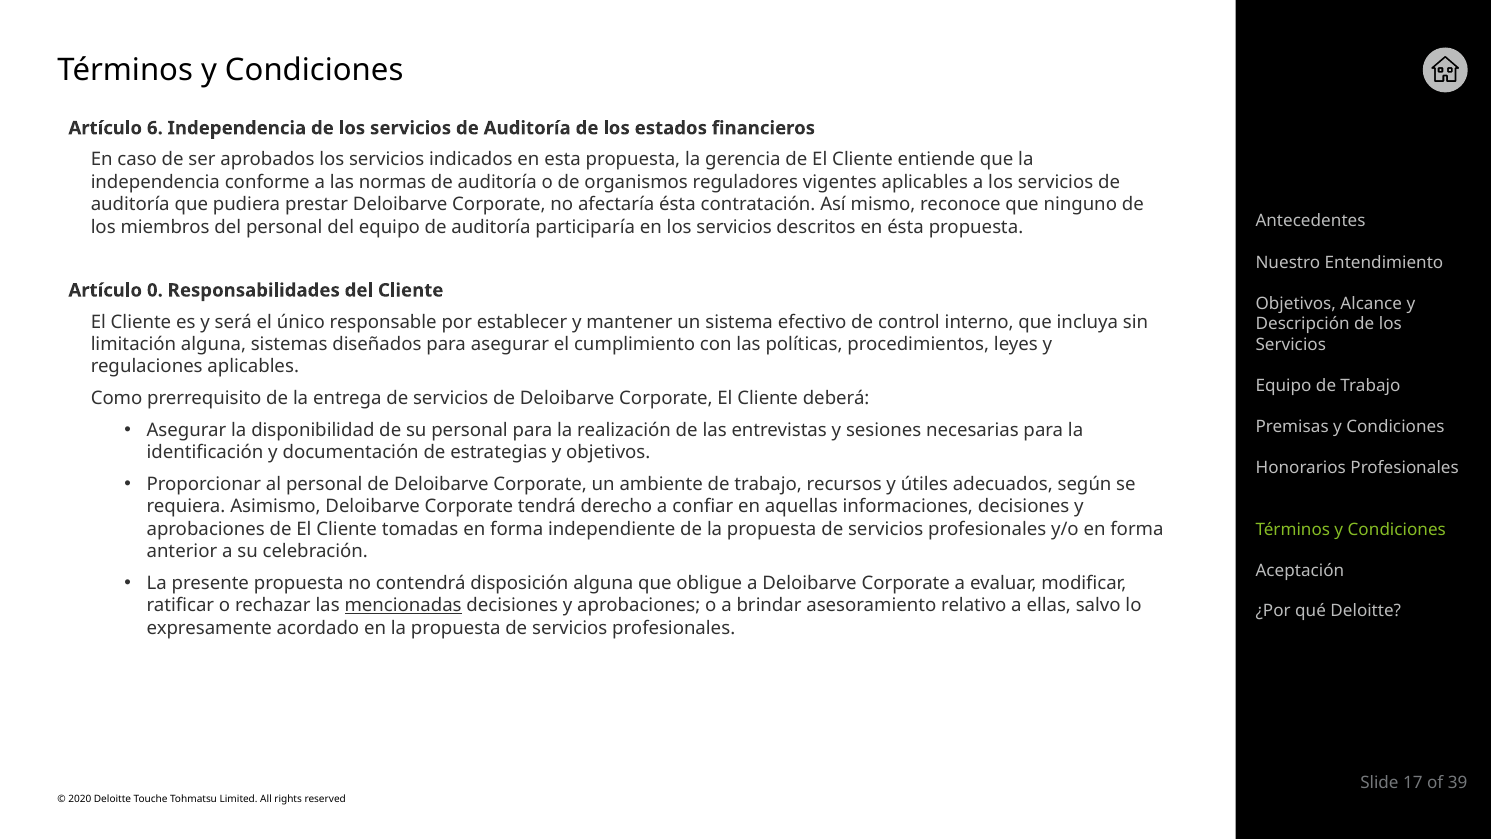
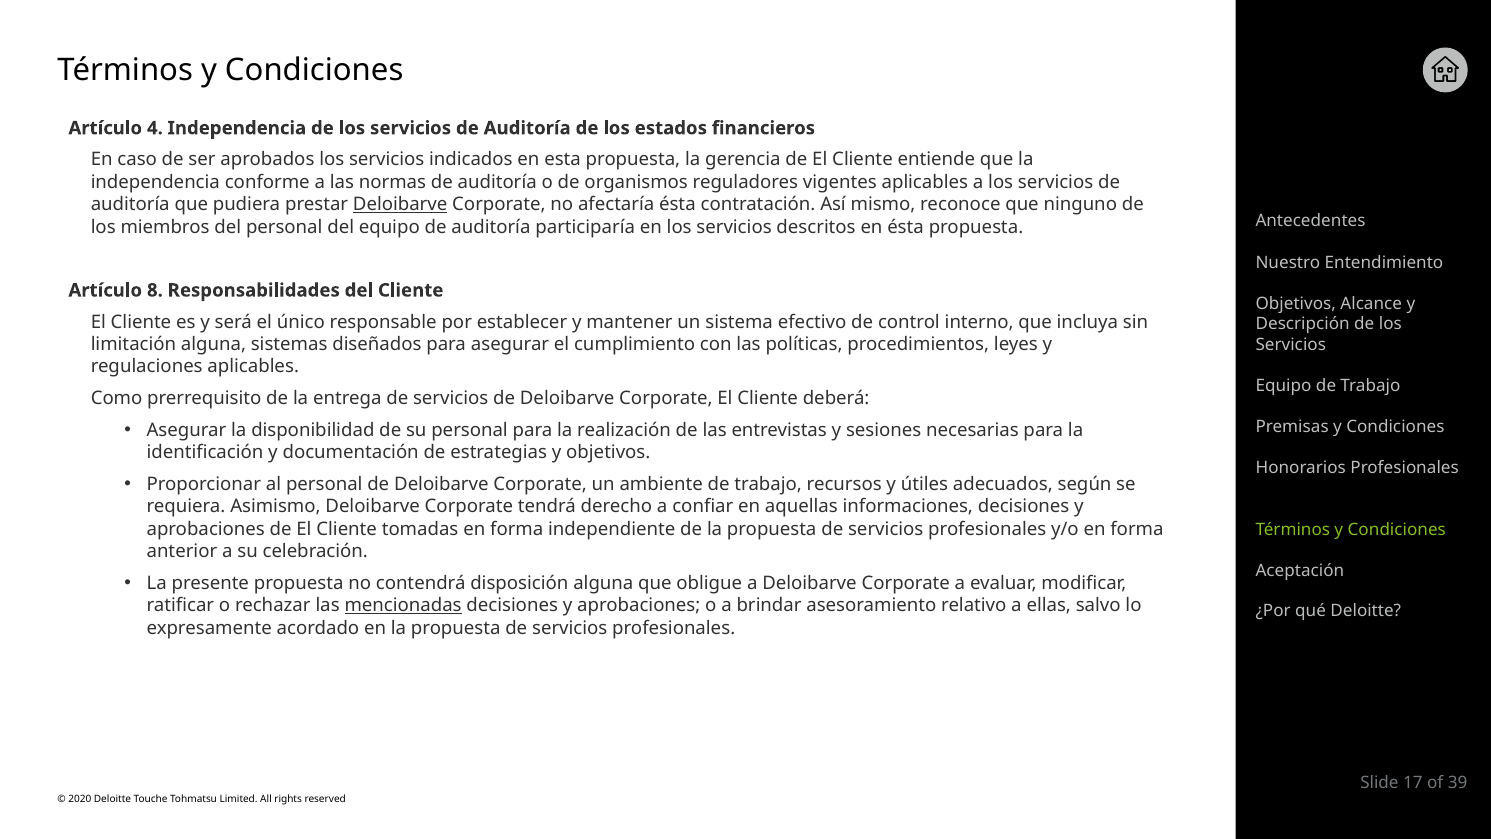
6: 6 -> 4 (155, 128)
Deloibarve underline: none -> present (400, 205)
0: 0 -> 8 (155, 290)
